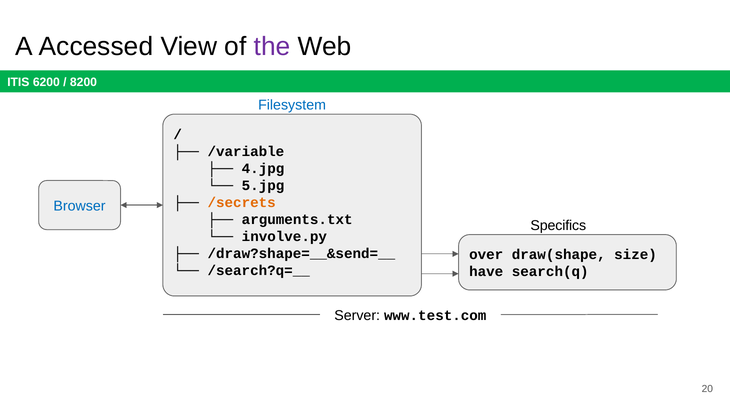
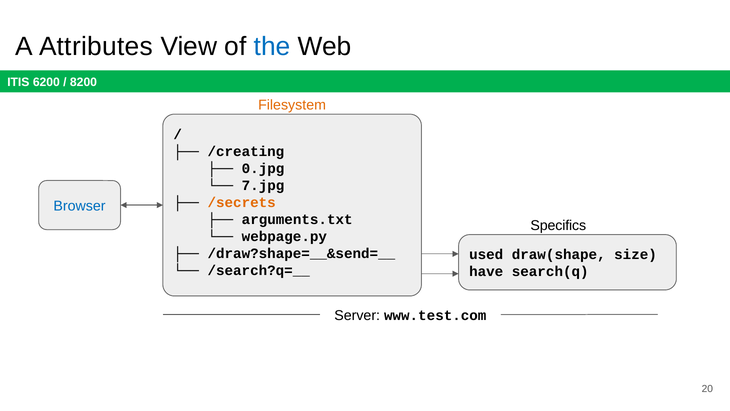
Accessed: Accessed -> Attributes (96, 47)
the colour: purple -> blue (272, 47)
Filesystem colour: blue -> orange (292, 105)
/variable: /variable -> /creating (246, 151)
4.jpg: 4.jpg -> 0.jpg (263, 168)
5.jpg: 5.jpg -> 7.jpg (263, 185)
involve.py: involve.py -> webpage.py (284, 236)
over: over -> used (486, 254)
